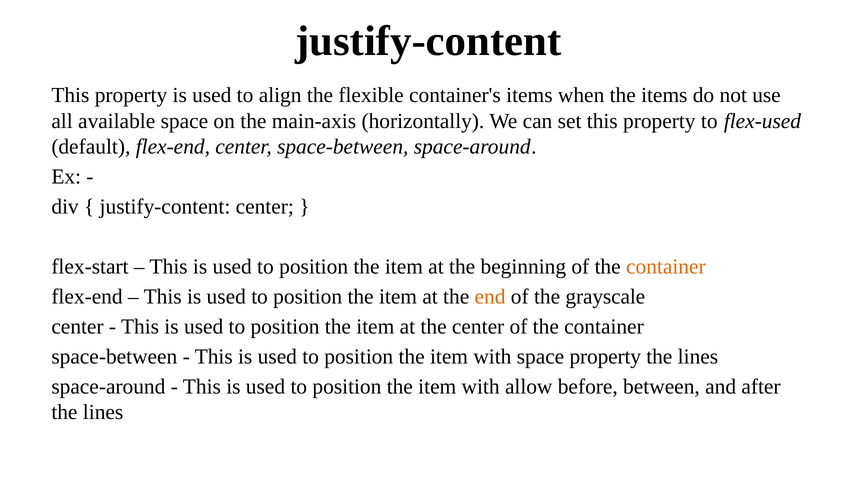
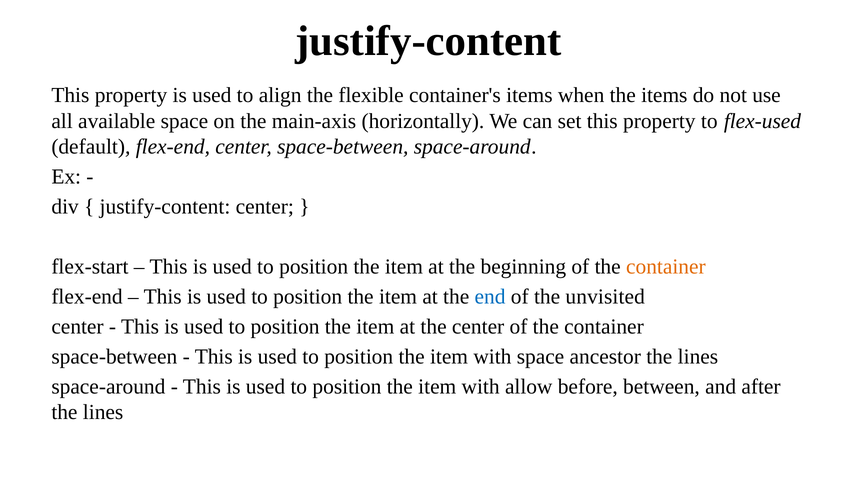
end colour: orange -> blue (490, 297)
grayscale: grayscale -> unvisited (605, 297)
space property: property -> ancestor (605, 357)
